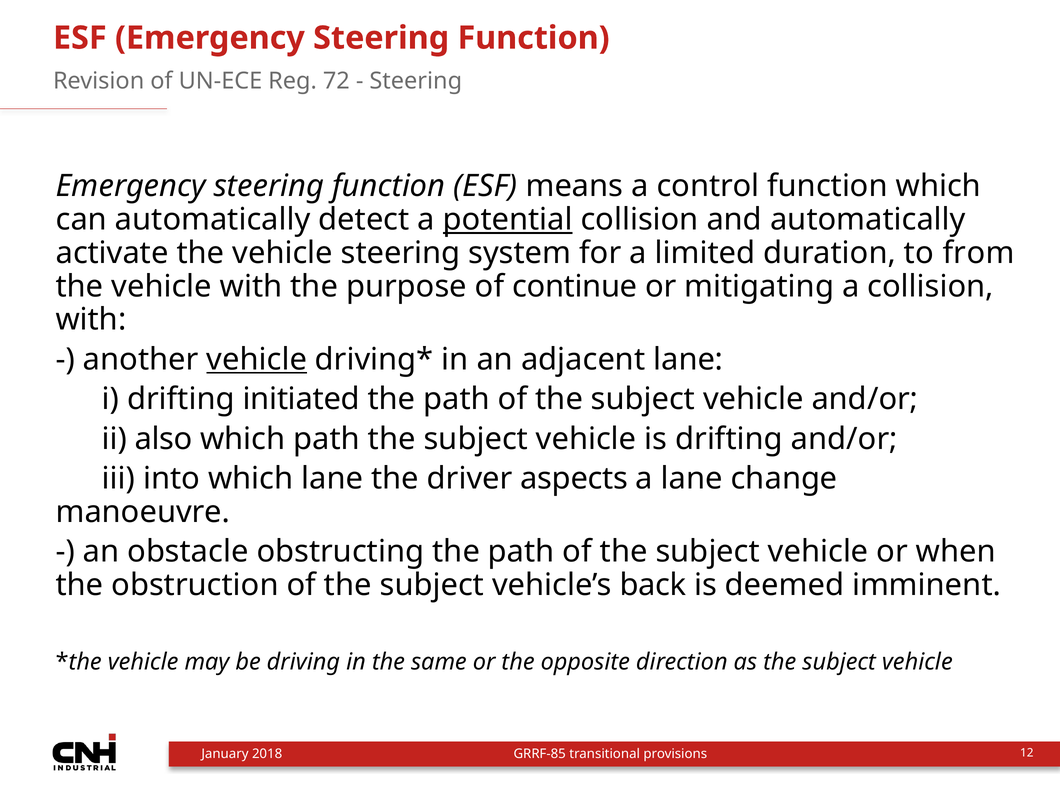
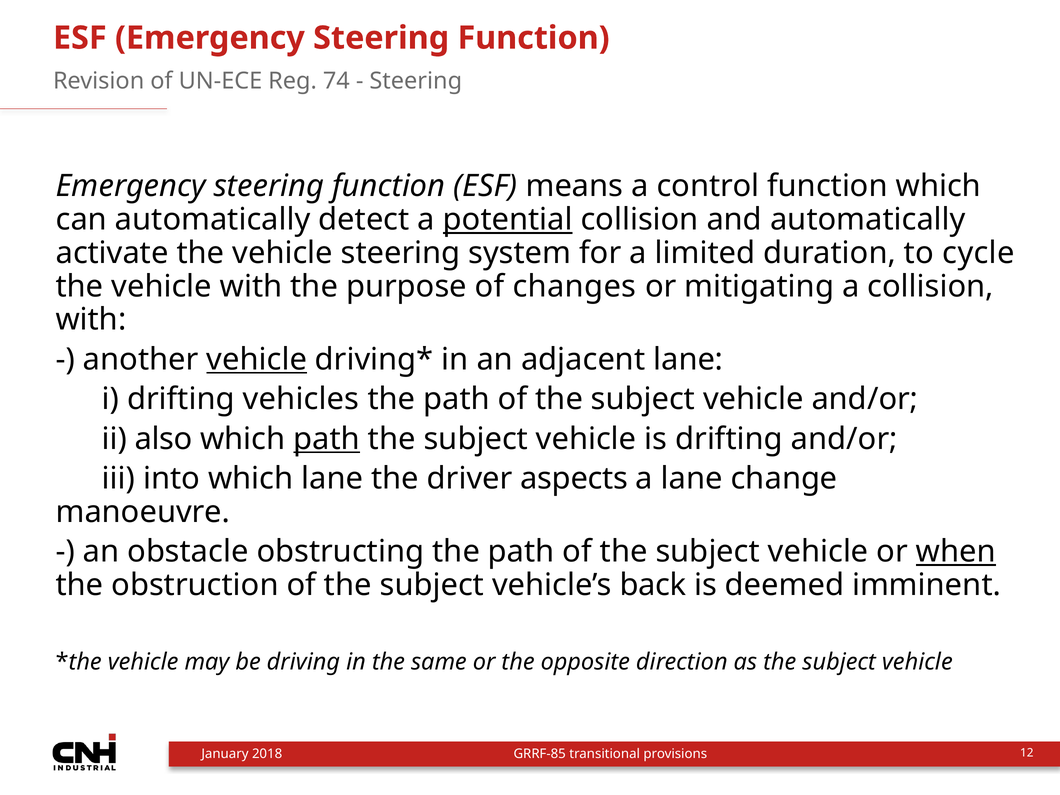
72: 72 -> 74 (336, 81)
from: from -> cycle (979, 253)
continue: continue -> changes (574, 286)
initiated: initiated -> vehicles (301, 399)
path underline: none -> present (327, 439)
when underline: none -> present (956, 552)
